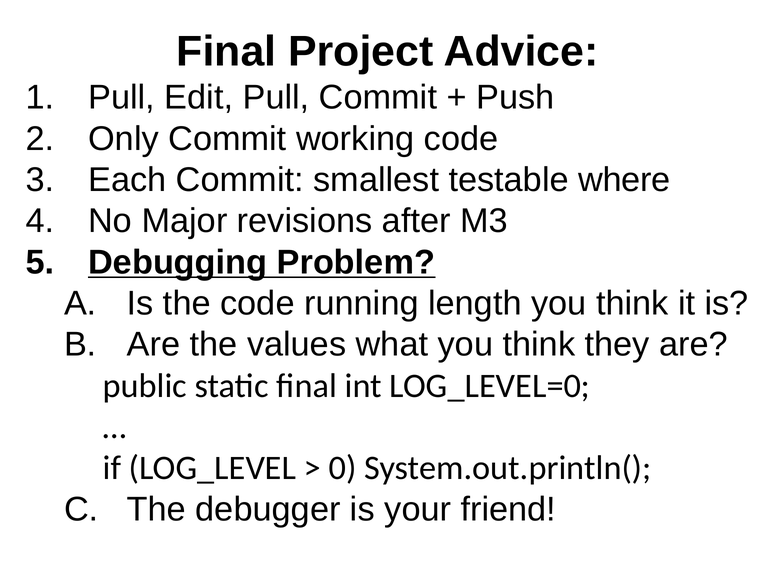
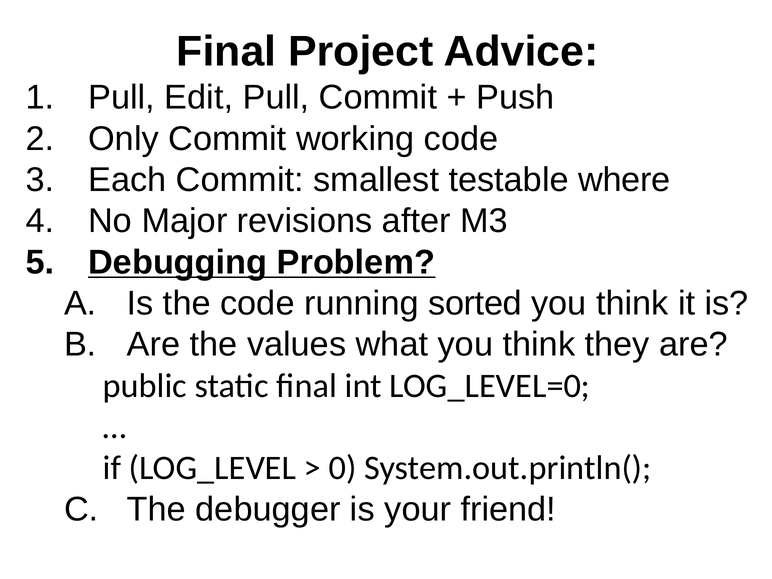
length: length -> sorted (475, 303)
